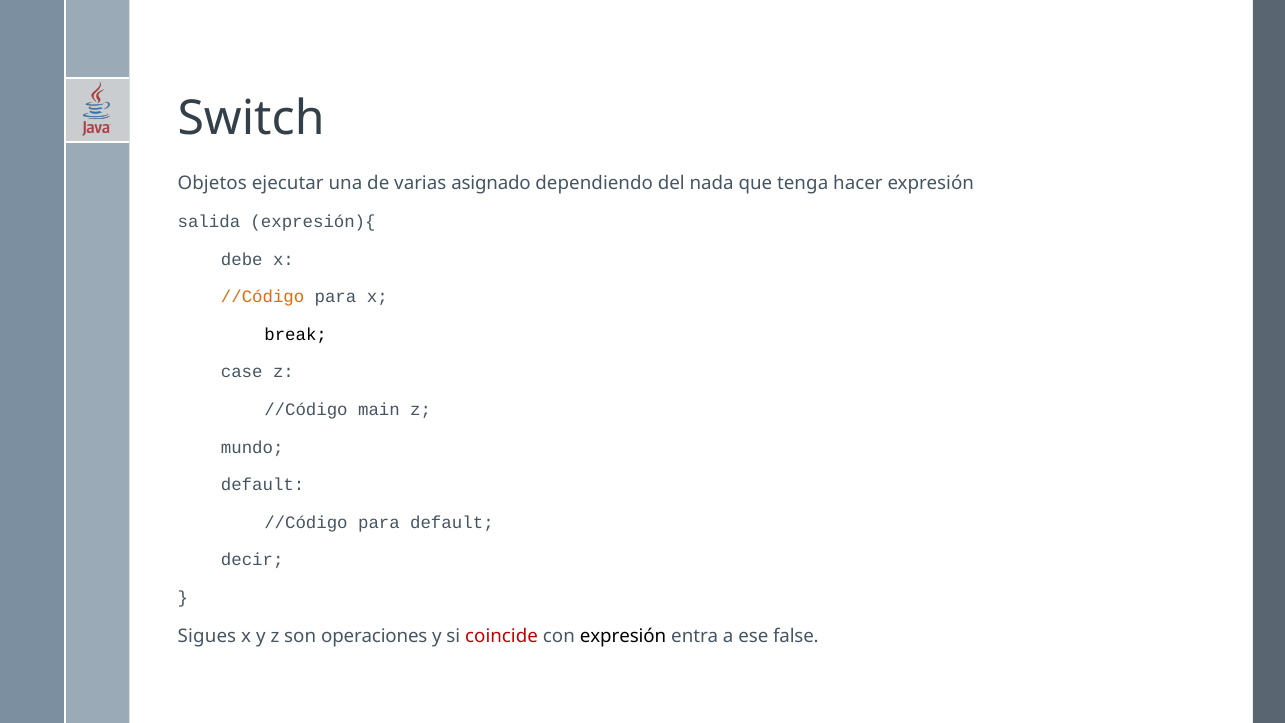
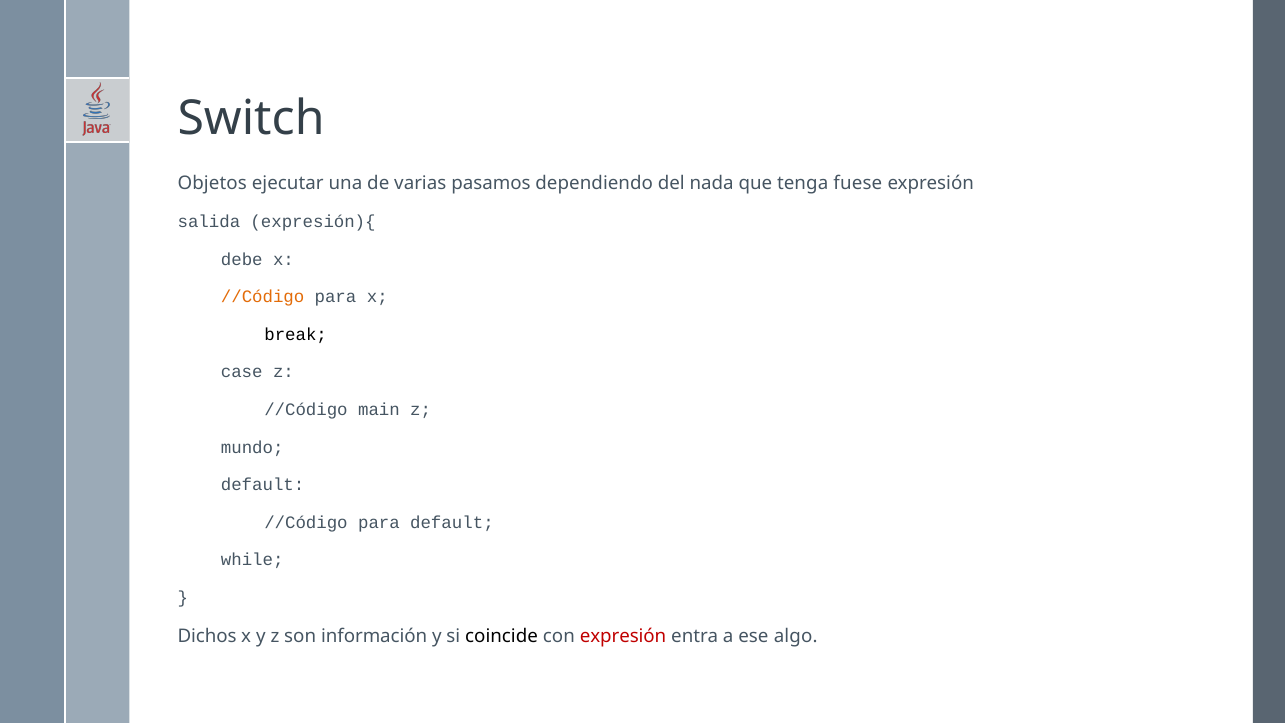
asignado: asignado -> pasamos (491, 184)
hacer: hacer -> fuese (858, 184)
decir: decir -> while (252, 560)
Sigues: Sigues -> Dichos (207, 636)
operaciones: operaciones -> información (374, 636)
coincide colour: red -> black (502, 636)
expresión colour: black -> red (623, 636)
false: false -> algo (796, 636)
